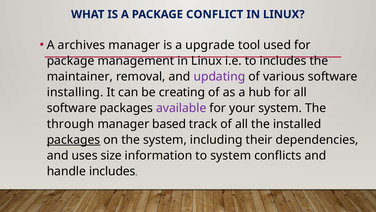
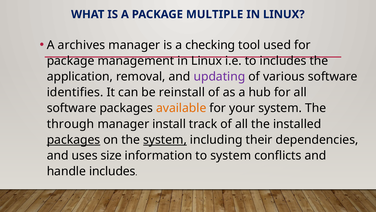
CONFLICT: CONFLICT -> MULTIPLE (215, 14)
upgrade: upgrade -> checking (210, 45)
maintainer: maintainer -> application (80, 76)
installing: installing -> identifies (75, 92)
creating: creating -> reinstall (182, 92)
available colour: purple -> orange (181, 108)
based: based -> install (169, 124)
system underline: none -> present (165, 139)
